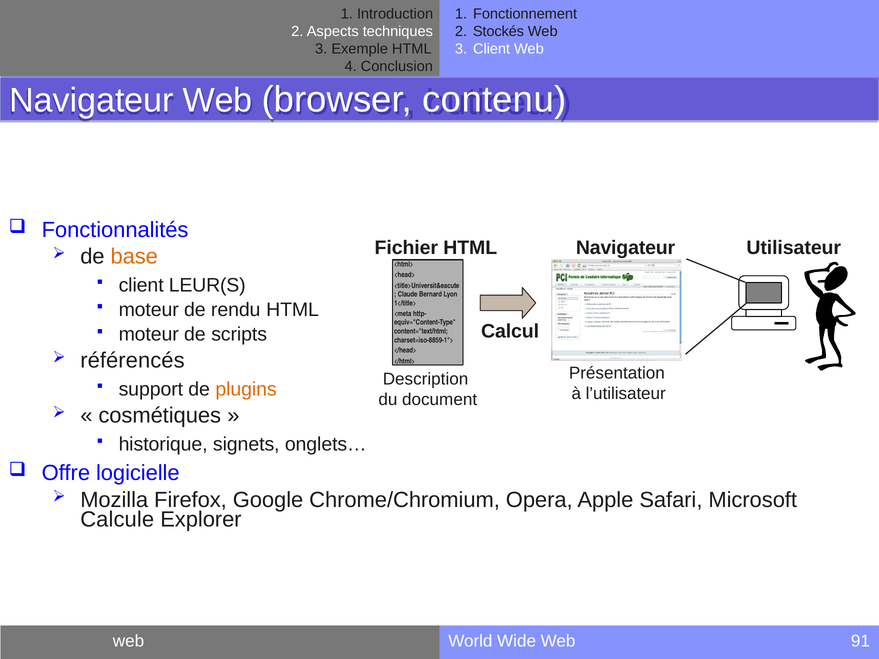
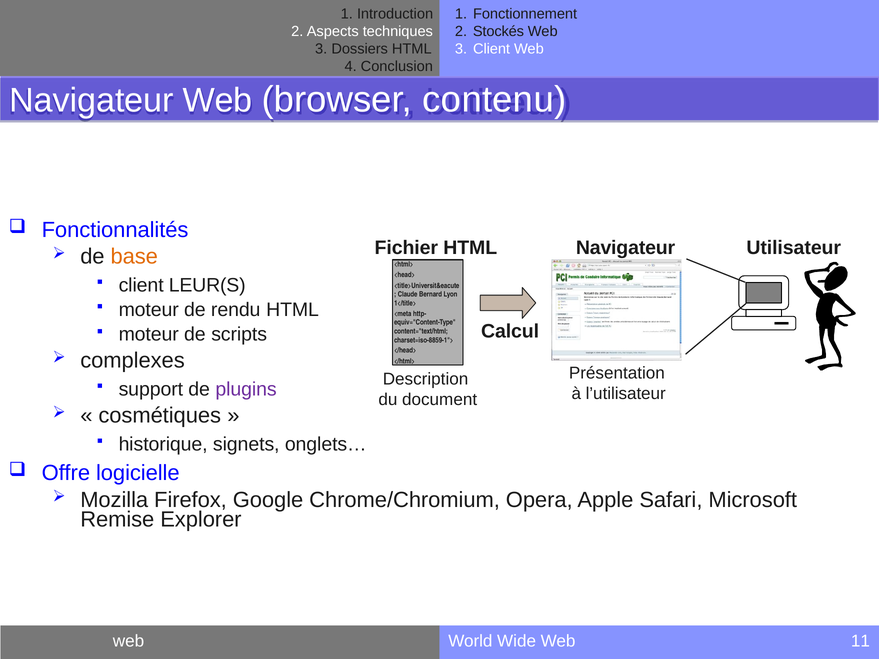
Exemple: Exemple -> Dossiers (360, 49)
référencés: référencés -> complexes (132, 361)
plugins colour: orange -> purple (246, 389)
Calcule: Calcule -> Remise (117, 520)
91: 91 -> 11 (860, 641)
